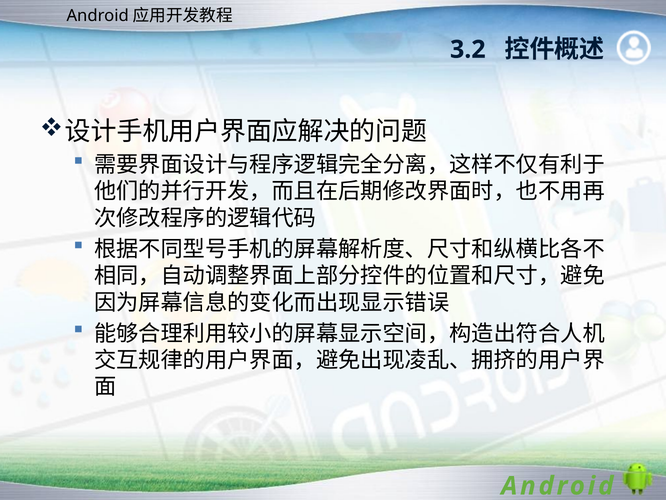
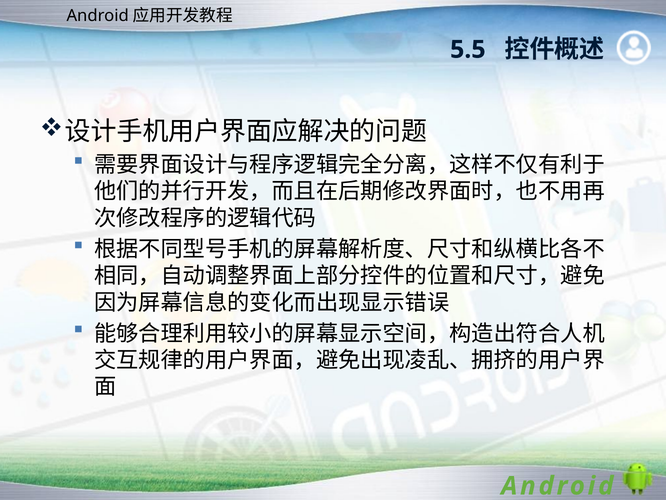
3.2: 3.2 -> 5.5 (468, 49)
